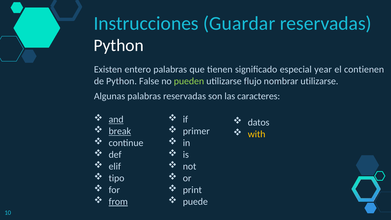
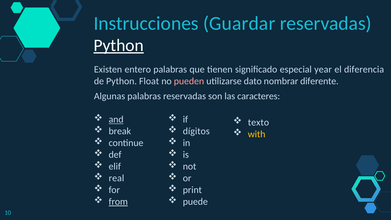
Python underline: none -> present (119, 45)
contienen: contienen -> diferencia (364, 69)
False: False -> Float (149, 81)
pueden colour: light green -> pink (189, 81)
flujo: flujo -> dato (253, 81)
nombrar utilizarse: utilizarse -> diferente (319, 81)
datos: datos -> texto (258, 122)
break underline: present -> none (120, 131)
primer: primer -> dígitos (196, 131)
tipo: tipo -> real (116, 178)
